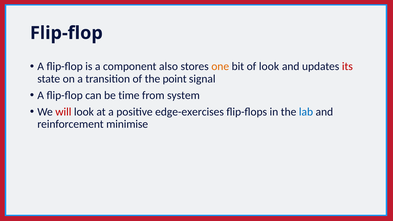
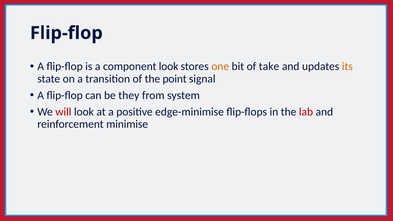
component also: also -> look (169, 66)
of look: look -> take (269, 66)
its colour: red -> orange (347, 66)
time: time -> they (129, 95)
edge-exercises: edge-exercises -> edge-minimise (190, 112)
lab colour: blue -> red (306, 112)
